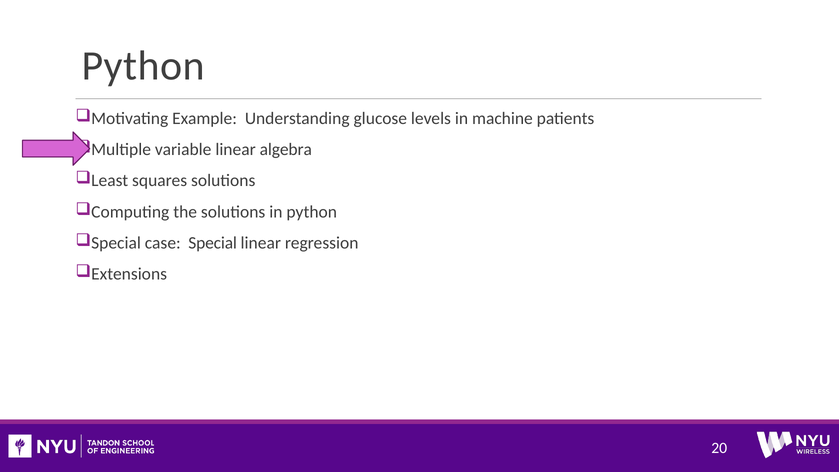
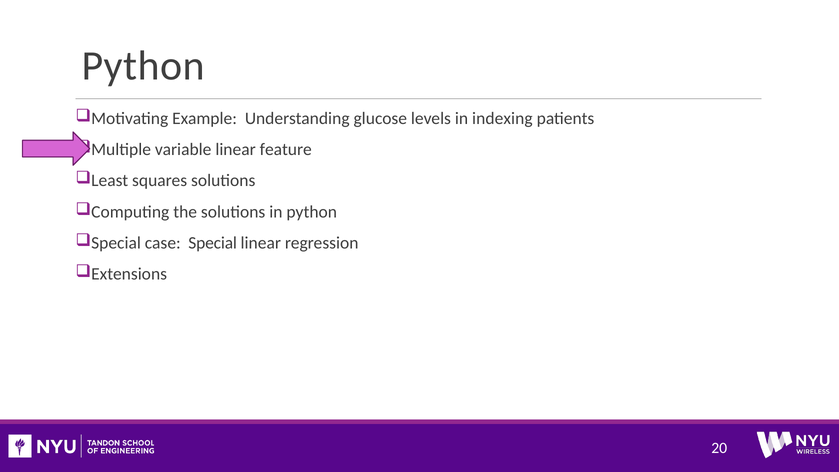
machine: machine -> indexing (502, 118)
algebra: algebra -> feature (286, 150)
